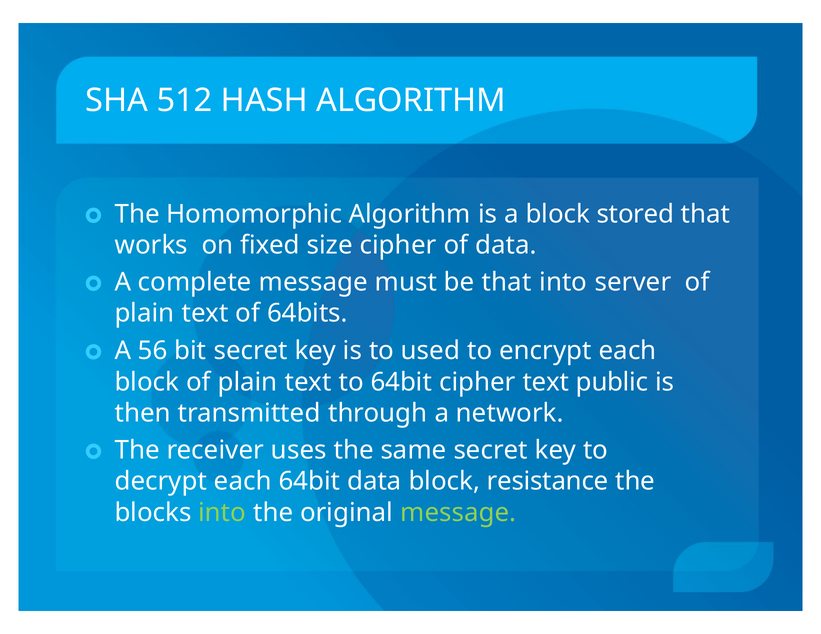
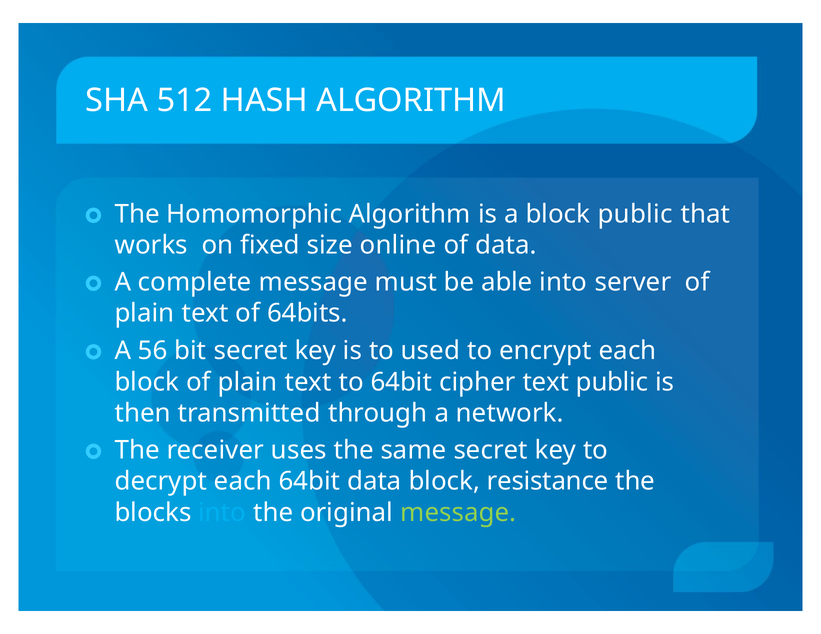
block stored: stored -> public (635, 214)
size cipher: cipher -> online (398, 245)
be that: that -> able (507, 283)
into colour: light green -> light blue (222, 513)
